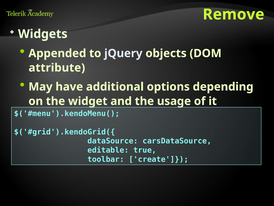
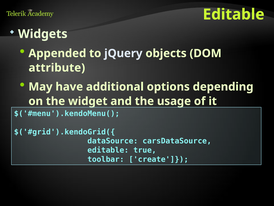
Remove: Remove -> Editable (234, 14)
